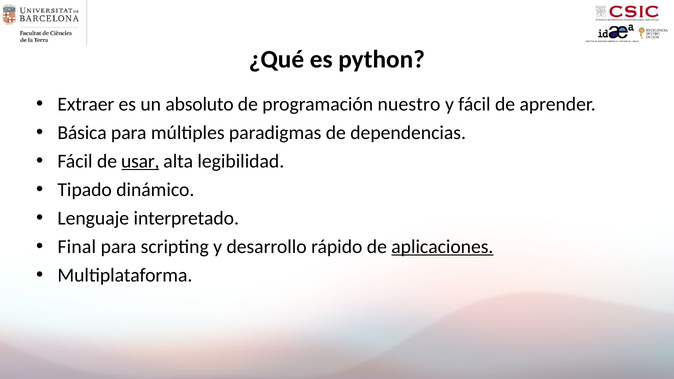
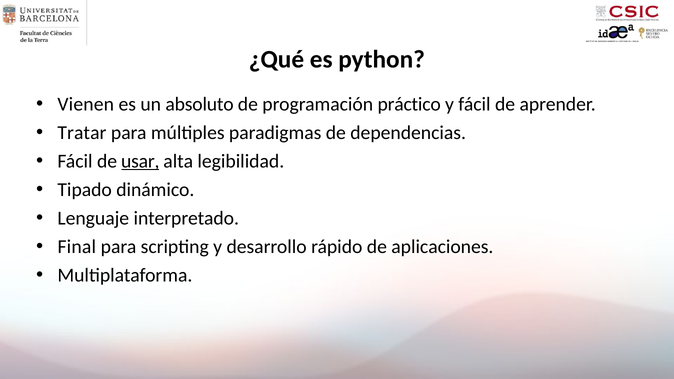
Extraer: Extraer -> Vienen (86, 104)
nuestro: nuestro -> práctico (409, 104)
Básica: Básica -> Tratar (82, 133)
aplicaciones underline: present -> none (442, 247)
